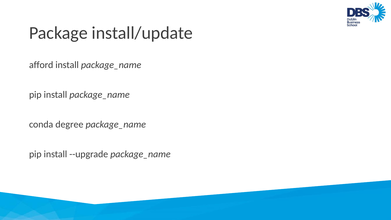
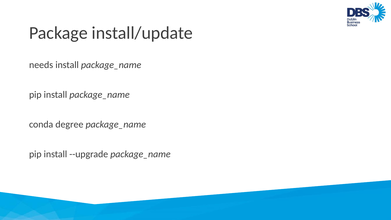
afford: afford -> needs (41, 65)
